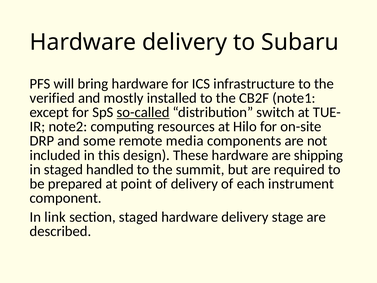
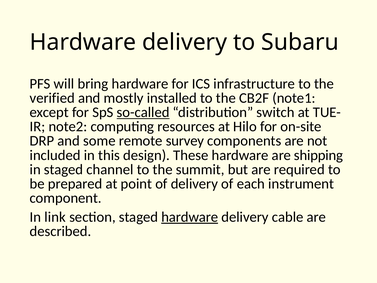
media: media -> survey (185, 141)
handled: handled -> channel (110, 169)
hardware underline: none -> present (190, 217)
stage: stage -> cable (288, 217)
